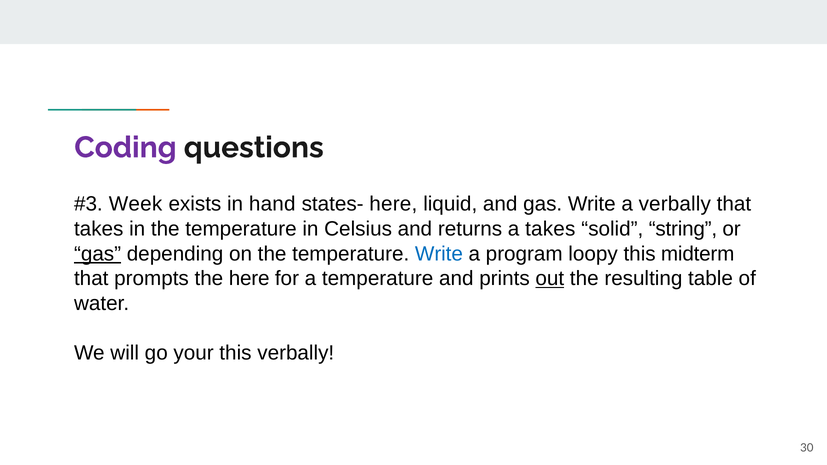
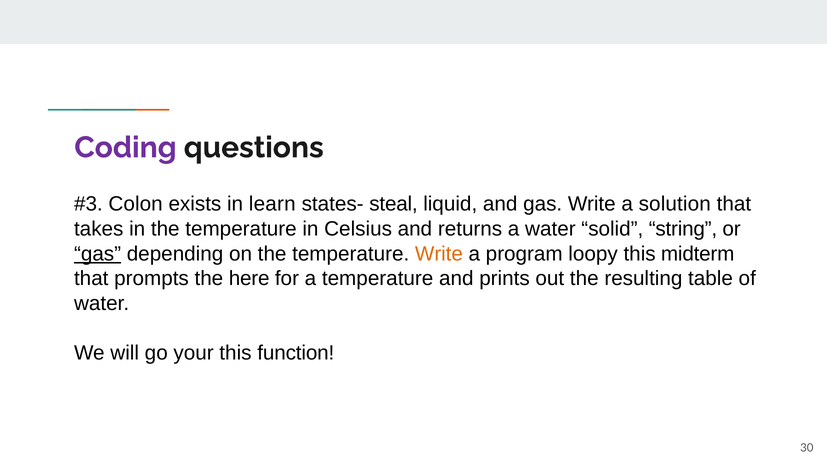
Week: Week -> Colon (136, 204)
hand: hand -> learn (272, 204)
states- here: here -> steal (394, 204)
a verbally: verbally -> solution (675, 204)
a takes: takes -> water (550, 229)
Write colour: blue -> orange (439, 254)
out underline: present -> none (550, 279)
this verbally: verbally -> function (296, 353)
